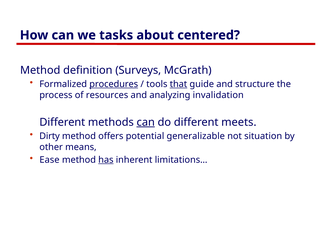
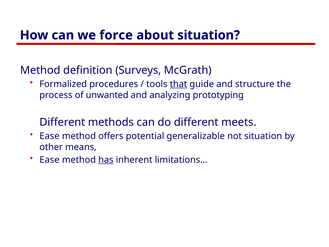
tasks: tasks -> force (116, 35)
about centered: centered -> situation (209, 35)
procedures underline: present -> none (114, 84)
resources: resources -> unwanted (107, 95)
invalidation: invalidation -> prototyping (218, 95)
can underline: present -> none (146, 122)
Dirty: Dirty -> Ease (49, 136)
